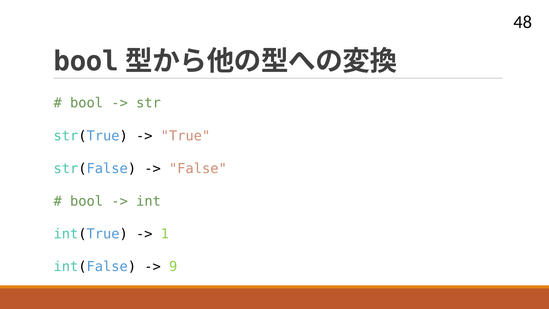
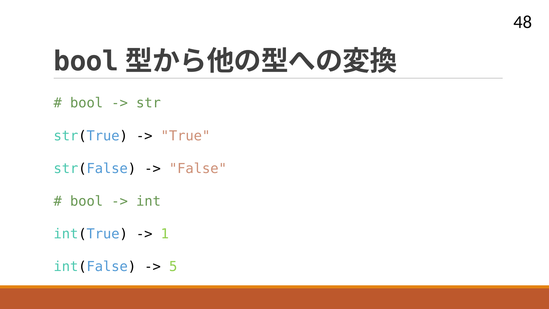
9: 9 -> 5 (173, 267)
